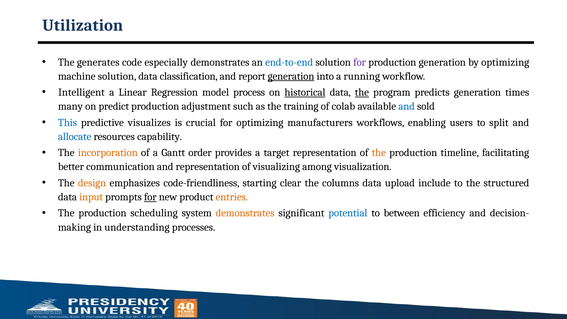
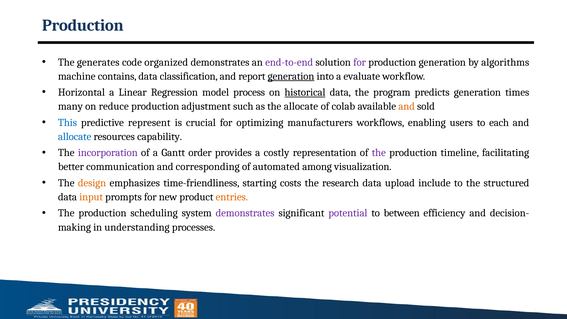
Utilization: Utilization -> Production (83, 25)
especially: especially -> organized (166, 62)
end-to-end colour: blue -> purple (289, 62)
by optimizing: optimizing -> algorithms (505, 62)
machine solution: solution -> contains (117, 76)
running: running -> evaluate (362, 76)
Intelligent: Intelligent -> Horizontal (81, 92)
the underline: present -> none (362, 92)
predict: predict -> reduce (114, 106)
the training: training -> allocate (301, 106)
and colour: blue -> orange (407, 106)
visualizes: visualizes -> represent (149, 123)
split: split -> each (499, 123)
incorporation colour: orange -> purple (108, 153)
target: target -> costly (276, 153)
the colour: orange -> purple (379, 153)
and representation: representation -> corresponding (208, 167)
visualizing: visualizing -> automated (276, 167)
code-friendliness: code-friendliness -> time-friendliness (201, 183)
clear: clear -> costs (291, 183)
columns: columns -> research (341, 183)
for underline: present -> none (150, 197)
demonstrates colour: orange -> purple (245, 213)
potential colour: blue -> purple (348, 213)
